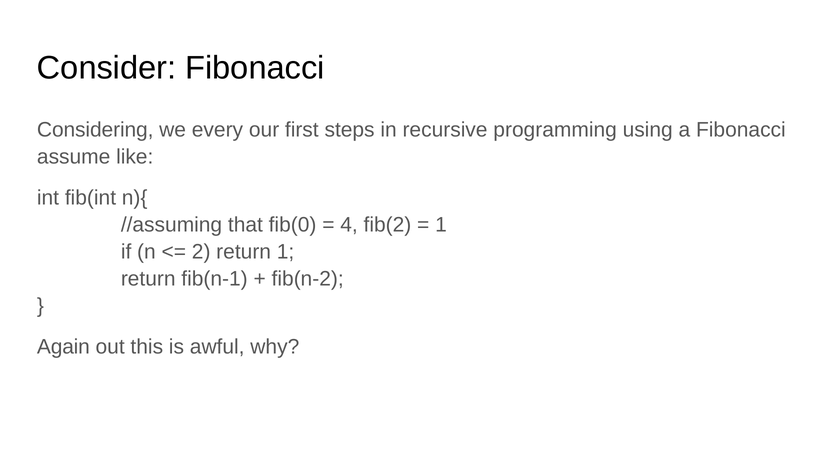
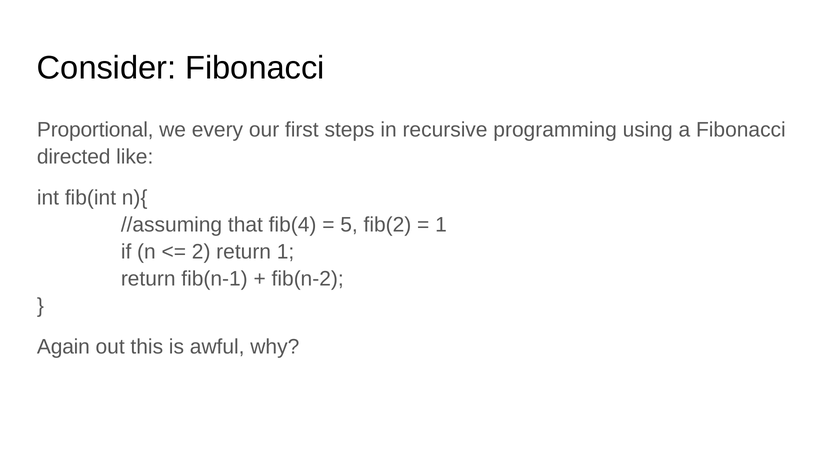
Considering: Considering -> Proportional (95, 130)
assume: assume -> directed (74, 157)
fib(0: fib(0 -> fib(4 (293, 225)
4: 4 -> 5 (349, 225)
